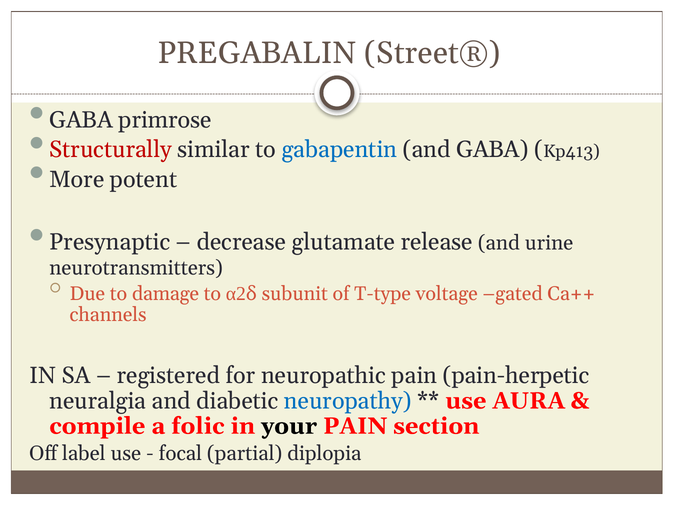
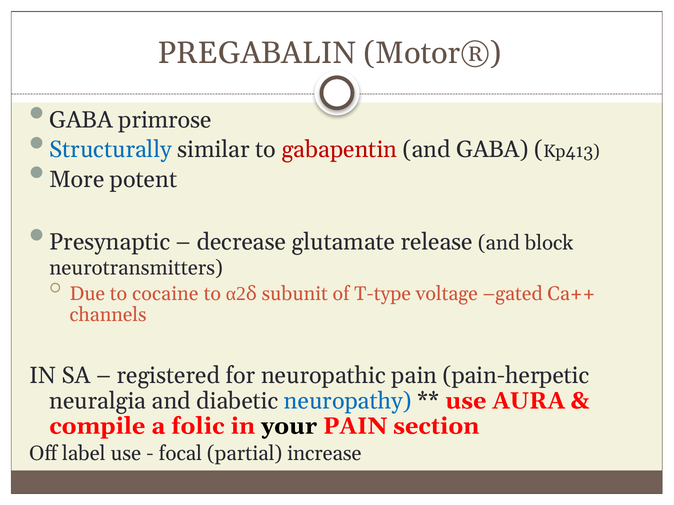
Street®: Street® -> Motor® (433, 53)
Structurally colour: red -> blue (111, 150)
gabapentin colour: blue -> red (339, 150)
urine: urine -> block (549, 243)
damage: damage -> cocaine (165, 294)
diplopia: diplopia -> increase (324, 454)
